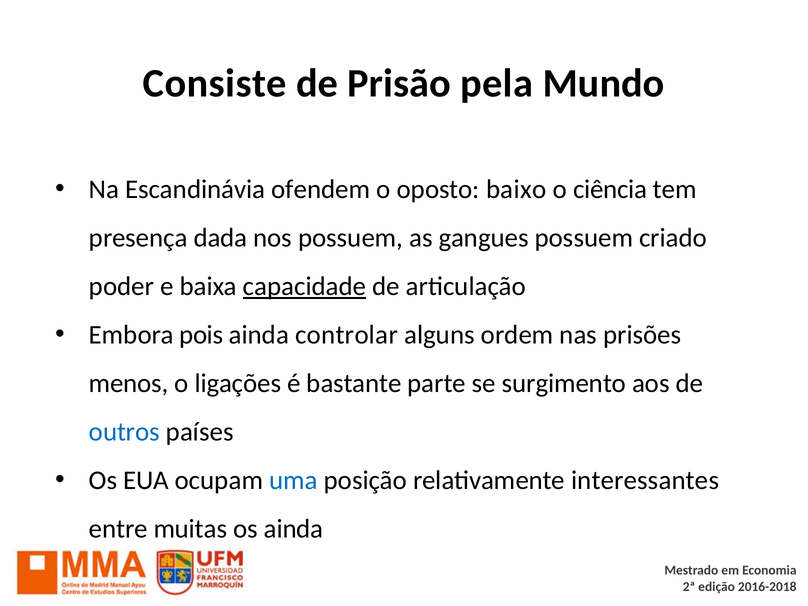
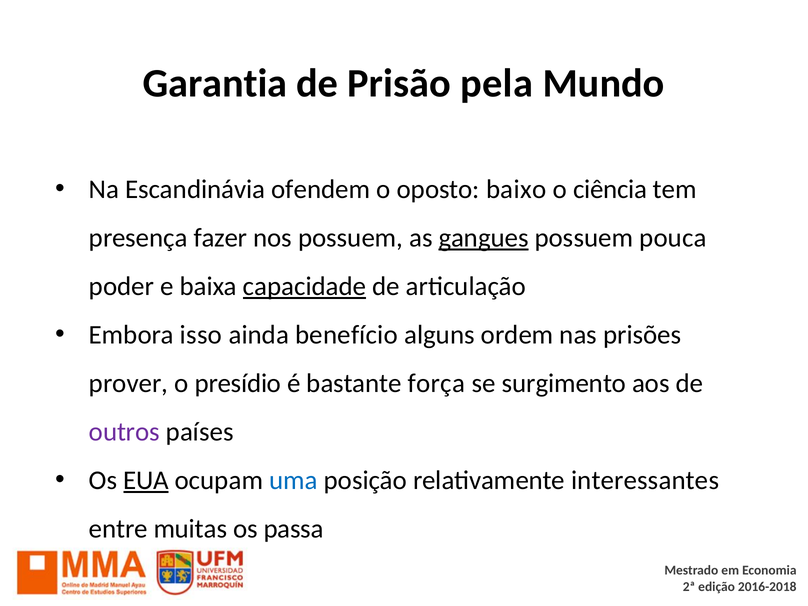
Consiste: Consiste -> Garantia (215, 84)
dada: dada -> fazer (220, 238)
gangues underline: none -> present (484, 238)
criado: criado -> pouca (673, 238)
pois: pois -> isso (201, 335)
controlar: controlar -> benefício (347, 335)
menos: menos -> prover (129, 383)
ligações: ligações -> presídio (238, 383)
parte: parte -> força (436, 383)
outros colour: blue -> purple (124, 432)
EUA underline: none -> present (146, 480)
os ainda: ainda -> passa (294, 529)
